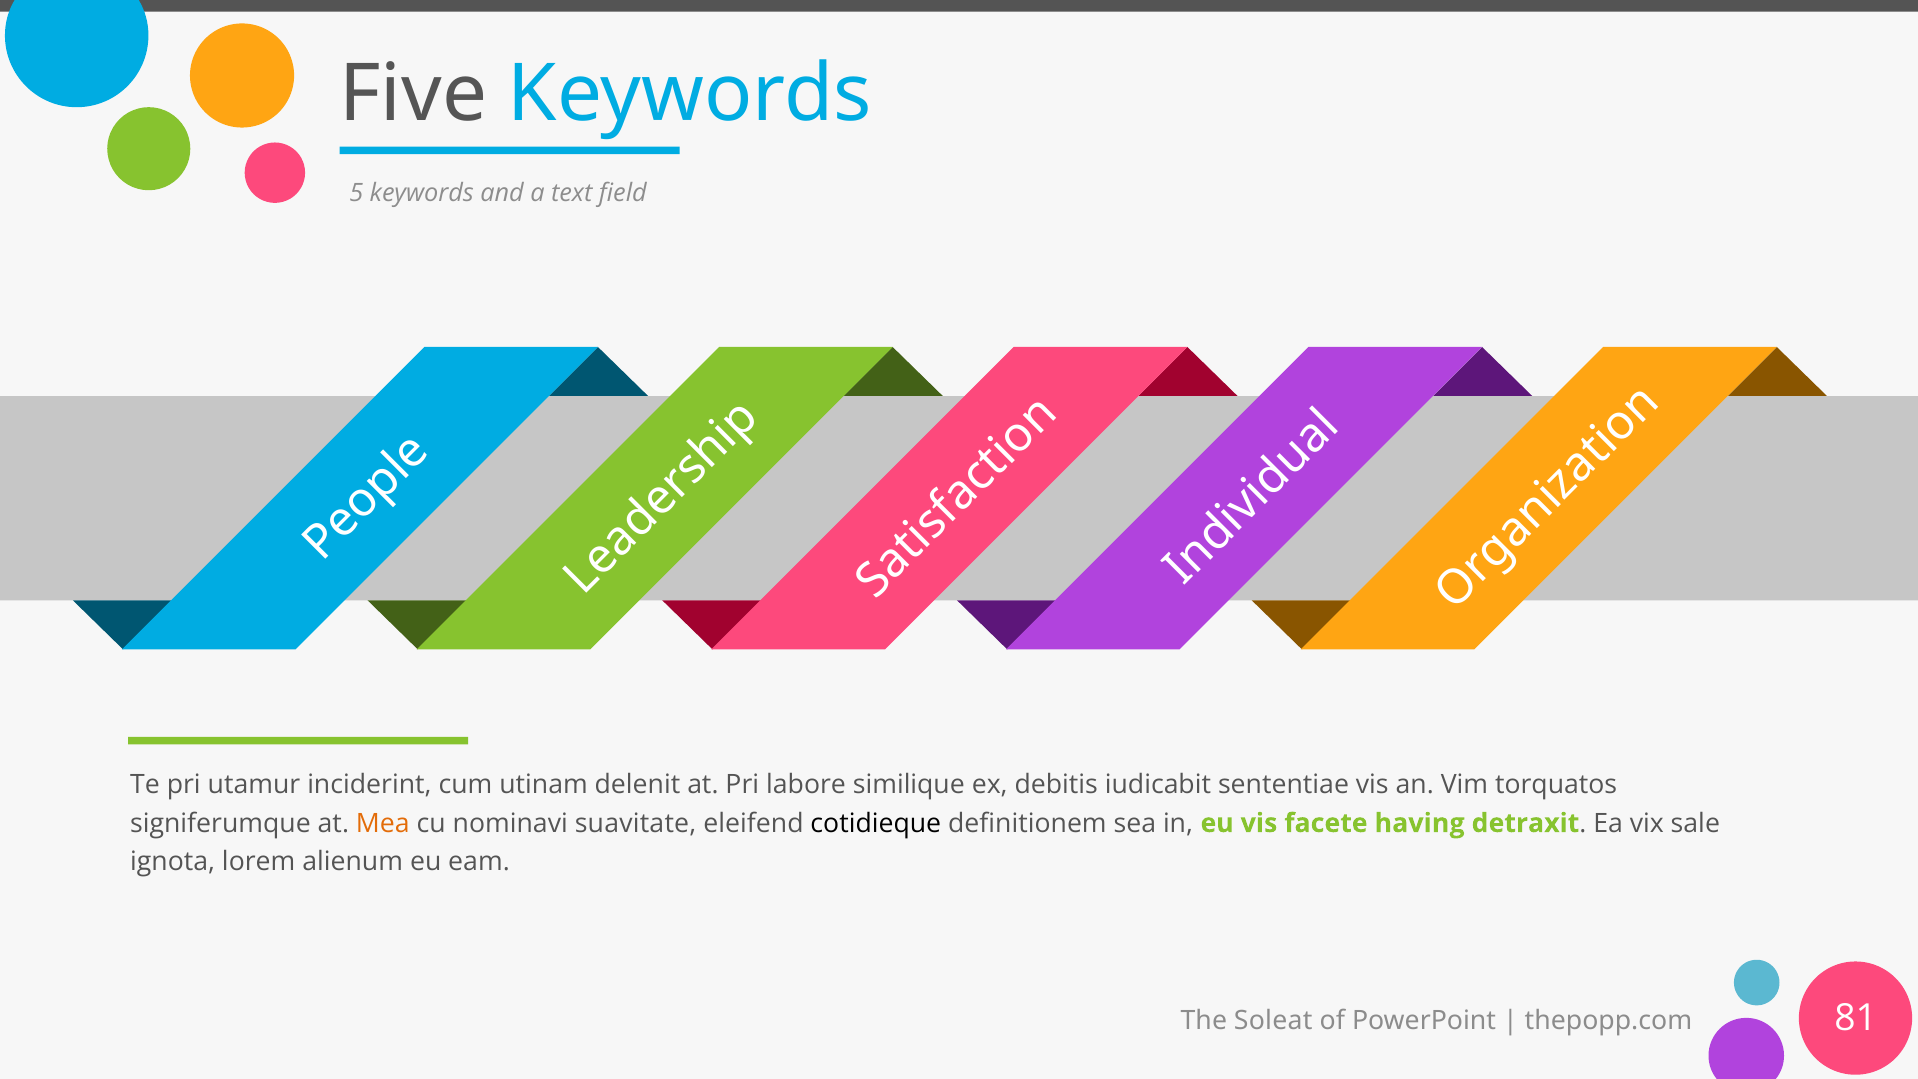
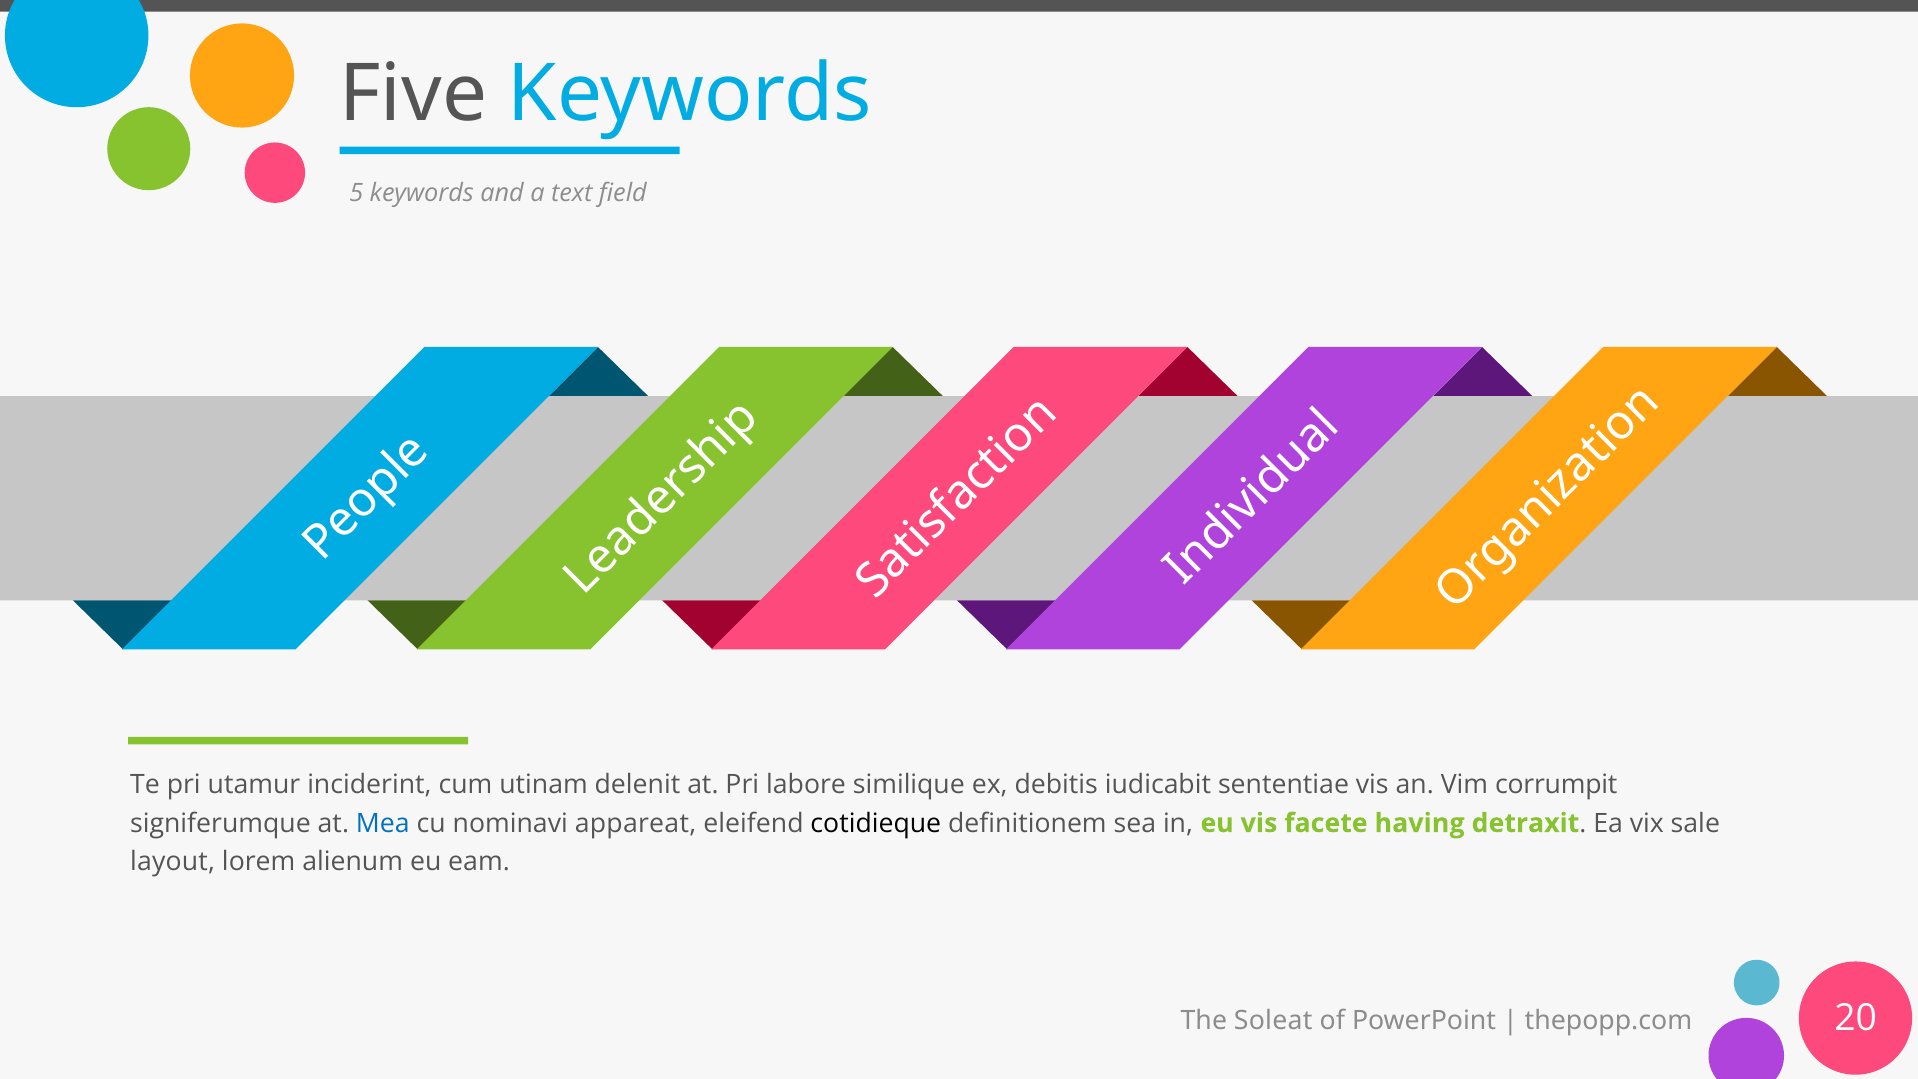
torquatos: torquatos -> corrumpit (1556, 785)
Mea colour: orange -> blue (383, 823)
suavitate: suavitate -> appareat (636, 823)
ignota: ignota -> layout (173, 862)
81: 81 -> 20 (1856, 1018)
